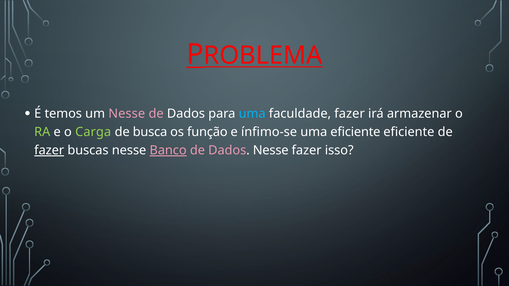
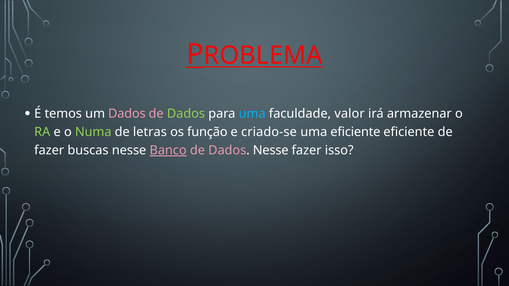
um Nesse: Nesse -> Dados (127, 114)
Dados colour: white -> light green (186, 114)
faculdade fazer: fazer -> valor (350, 114)
Carga: Carga -> Numa (93, 132)
busca: busca -> letras (150, 132)
ínfimo-se: ínfimo-se -> criado-se (269, 132)
fazer underline: present -> none (49, 151)
